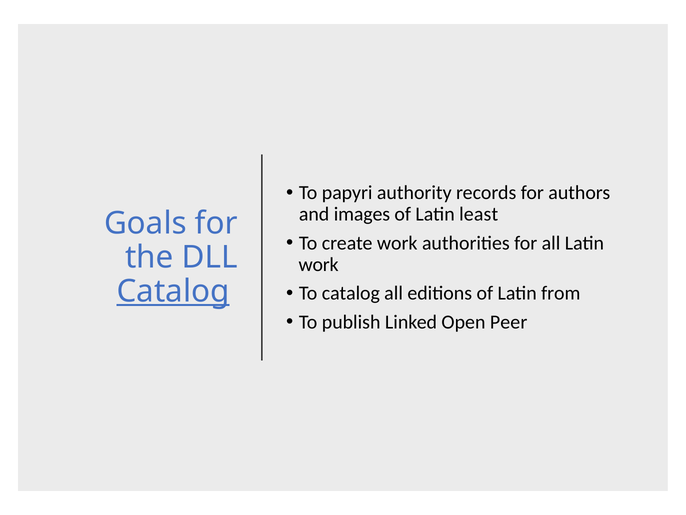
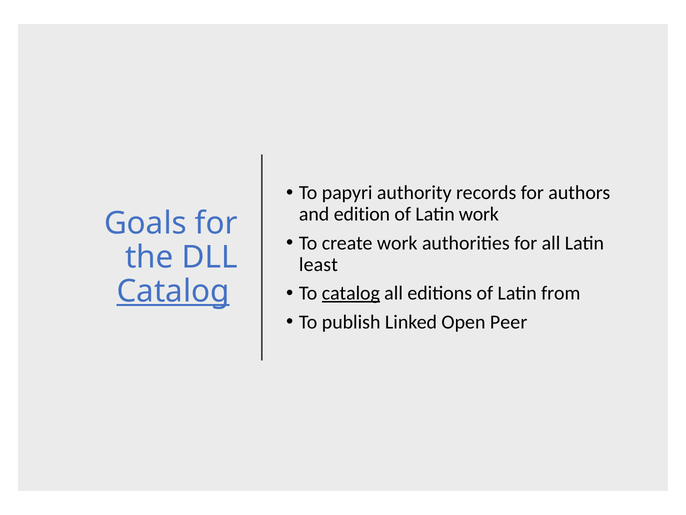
images: images -> edition (362, 214)
Latin least: least -> work (479, 214)
work: work -> least (318, 264)
catalog underline: none -> present (351, 293)
